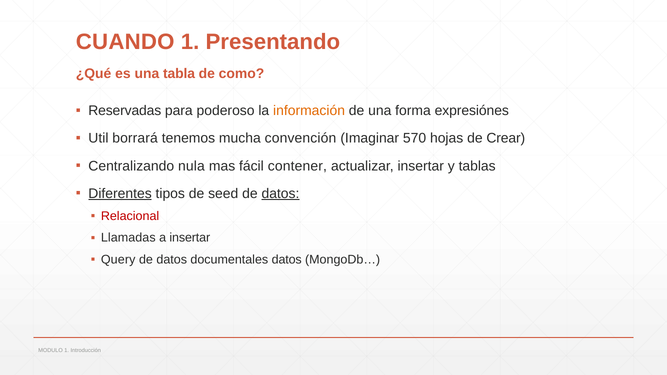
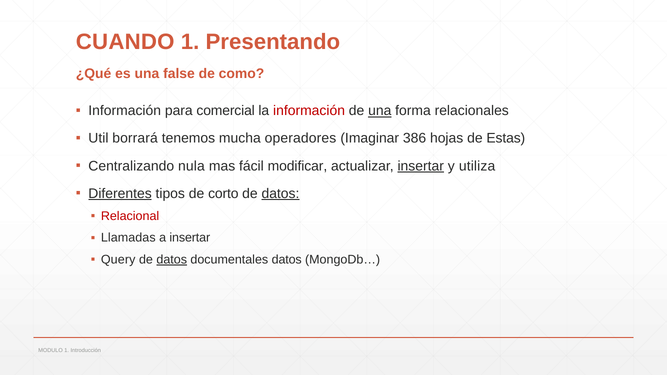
tabla: tabla -> false (179, 74)
Reservadas: Reservadas -> Información (125, 111)
poderoso: poderoso -> comercial (226, 111)
información colour: orange -> red (309, 111)
una underline: none -> present (380, 111)
expresiónes: expresiónes -> relacionales (472, 111)
convención: convención -> operadores (300, 138)
570: 570 -> 386 (415, 138)
Crear: Crear -> Estas (506, 138)
contener: contener -> modificar (297, 166)
insertar underline: none -> present (421, 166)
tablas: tablas -> utiliza (477, 166)
seed: seed -> corto (223, 194)
datos underline: none -> present (172, 260)
